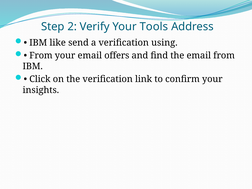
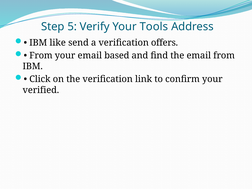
2: 2 -> 5 (72, 27)
using: using -> offers (164, 43)
offers: offers -> based (117, 55)
insights: insights -> verified (41, 90)
